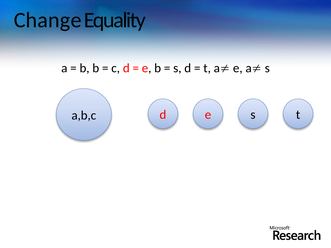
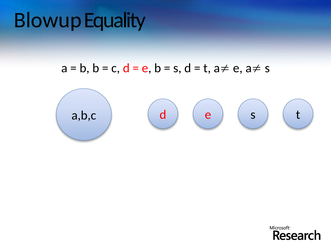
Change: Change -> Blowup (48, 20)
